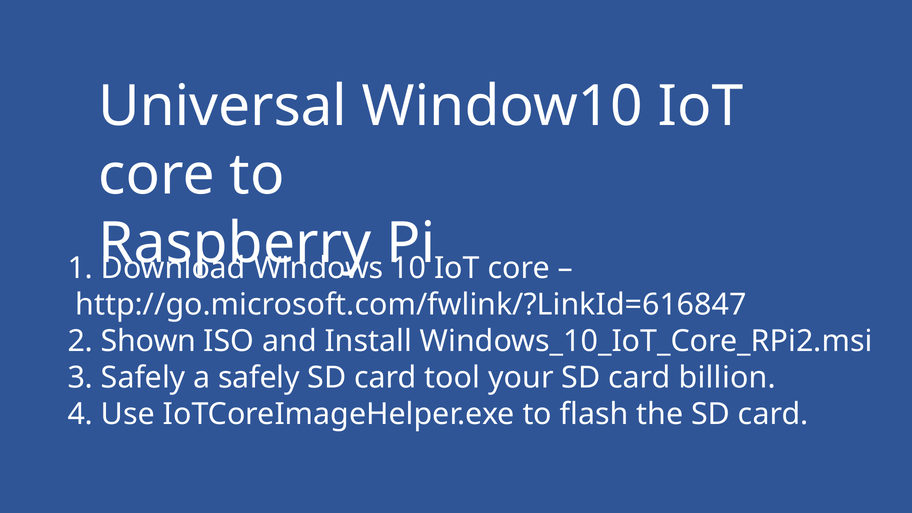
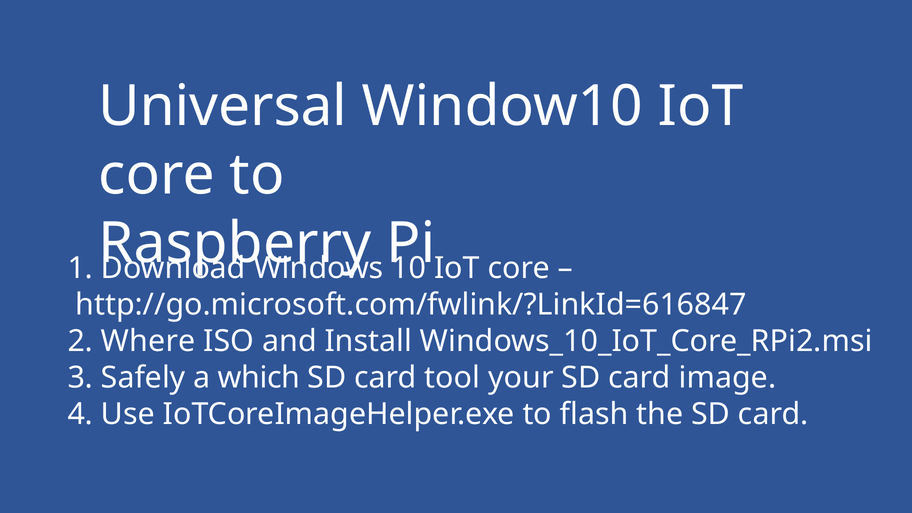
Shown: Shown -> Where (148, 341)
a safely: safely -> which (259, 378)
billion: billion -> image (727, 378)
